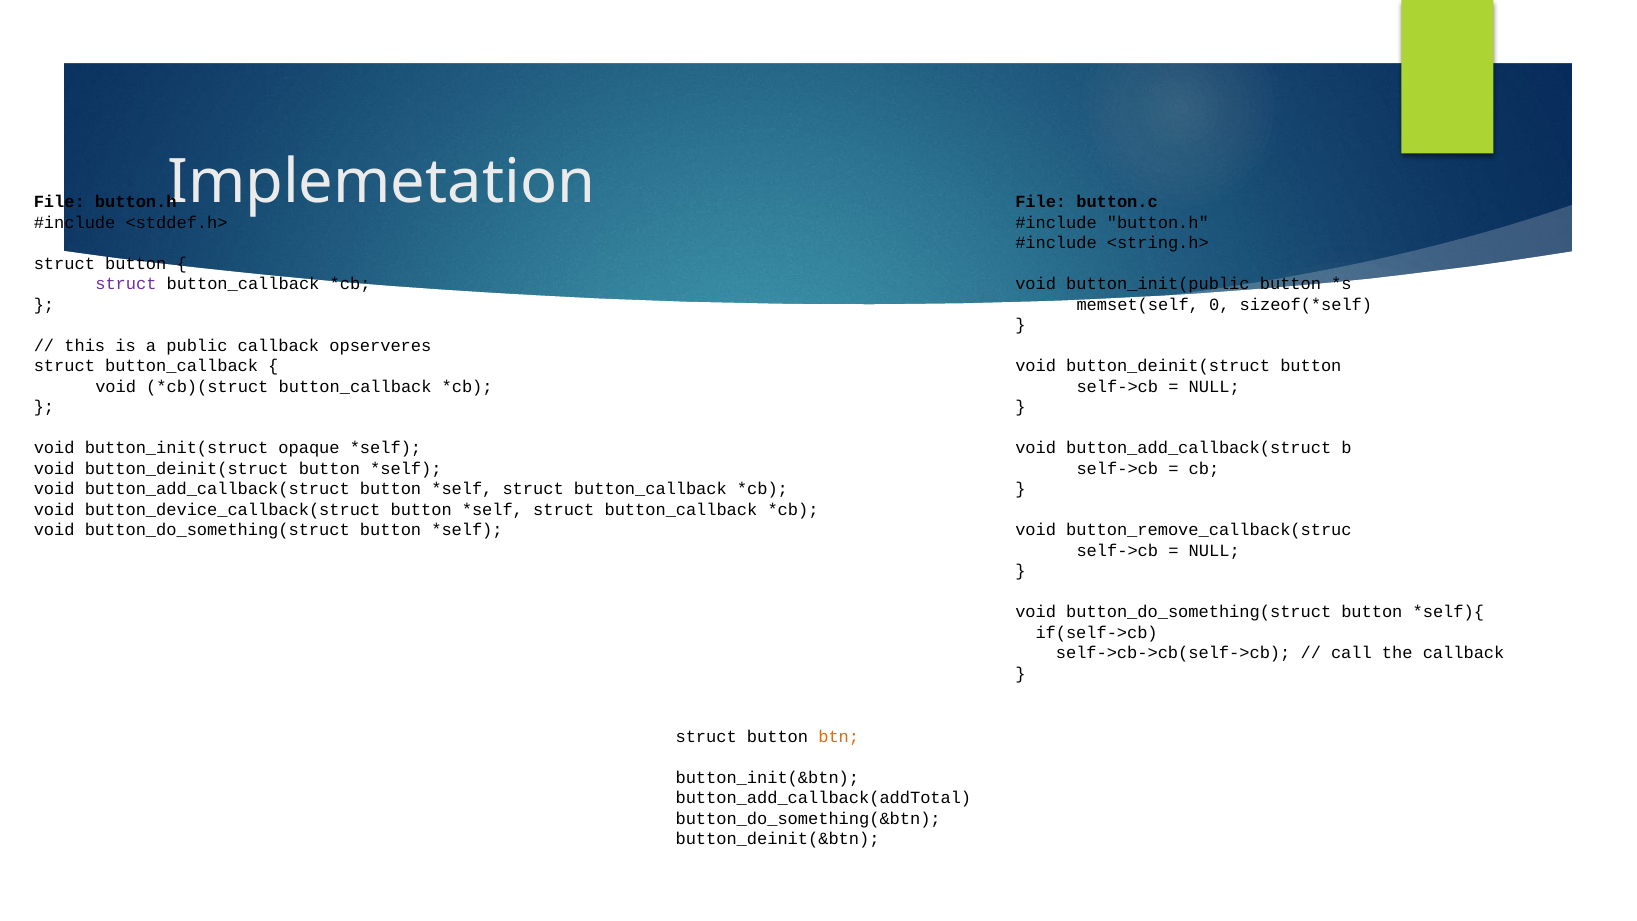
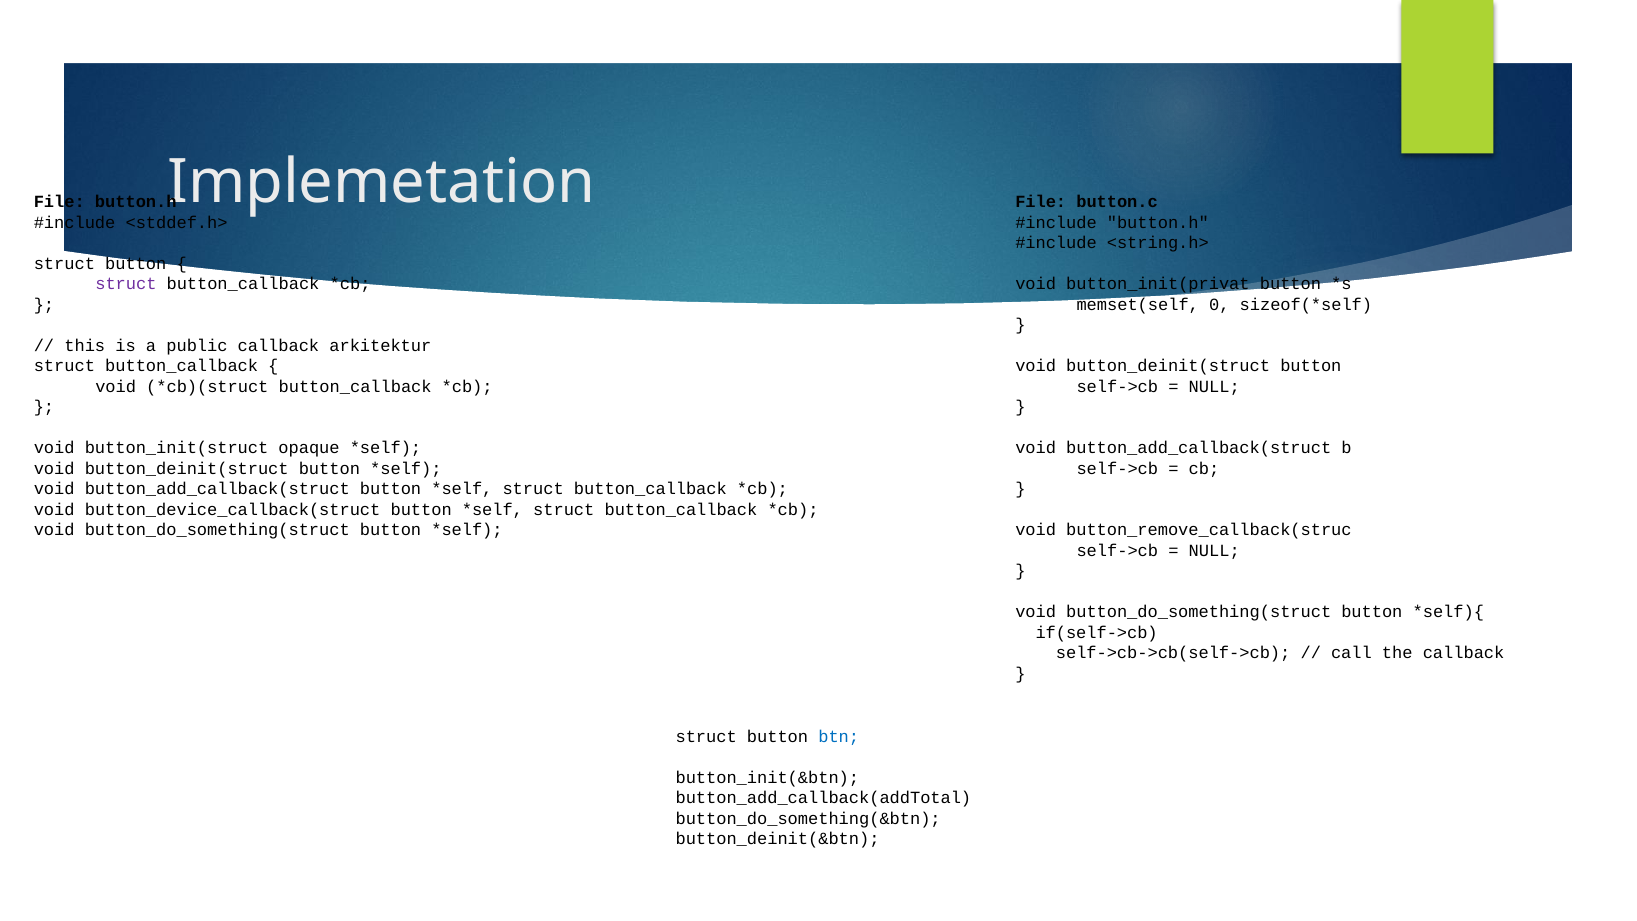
button_init(public: button_init(public -> button_init(privat (1158, 284)
opserveres: opserveres -> arkitektur (380, 346)
btn colour: orange -> blue (839, 736)
